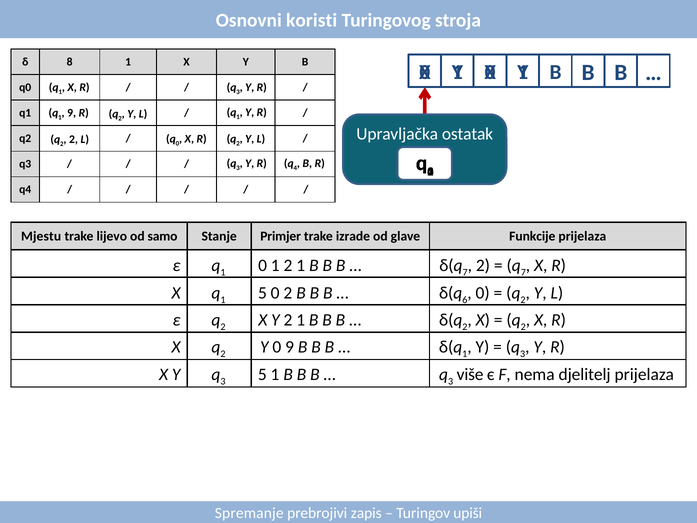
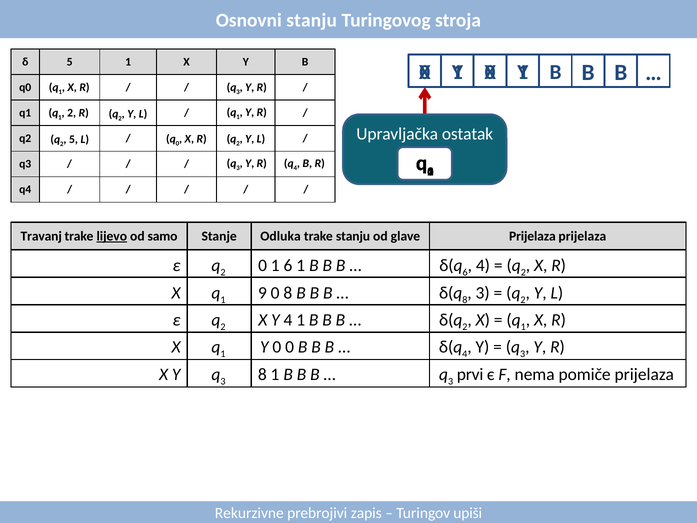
Osnovni koristi: koristi -> stanju (312, 20)
δ 8: 8 -> 5 (70, 62)
9: 9 -> 2 (72, 113)
2: 2 -> 5 (73, 139)
Mjestu: Mjestu -> Travanj (41, 236)
lijevo underline: none -> present (112, 236)
Primjer: Primjer -> Odluka (281, 236)
trake izrade: izrade -> stanju (353, 236)
glave Funkcije: Funkcije -> Prijelaza (532, 236)
1: 1 -> 2 (223, 272)
1 2: 2 -> 6 (288, 265)
7: 7 -> 6 (465, 272)
2: 2 -> 4 (483, 265)
7: 7 -> 2 (523, 272)
1 5: 5 -> 9 (262, 293)
0 2: 2 -> 8 (288, 293)
6: 6 -> 8 (465, 300)
0: 0 -> 3 (483, 293)
Y 2: 2 -> 4 (288, 320)
2: 2 -> 1 (523, 327)
2: 2 -> 1 (223, 354)
Y 0 9: 9 -> 0 (290, 347)
1: 1 -> 4 (465, 354)
5: 5 -> 8 (262, 374)
više: više -> prvi (470, 374)
djelitelj: djelitelj -> pomiče (585, 374)
Spremanje: Spremanje -> Rekurzivne (249, 513)
